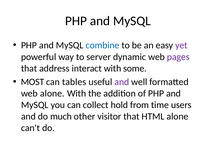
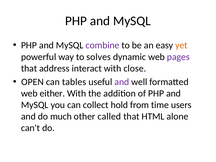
combine colour: blue -> purple (103, 45)
yet colour: purple -> orange (181, 45)
server: server -> solves (99, 57)
some: some -> close (135, 68)
MOST: MOST -> OPEN (32, 82)
web alone: alone -> either (52, 93)
visitor: visitor -> called (109, 116)
